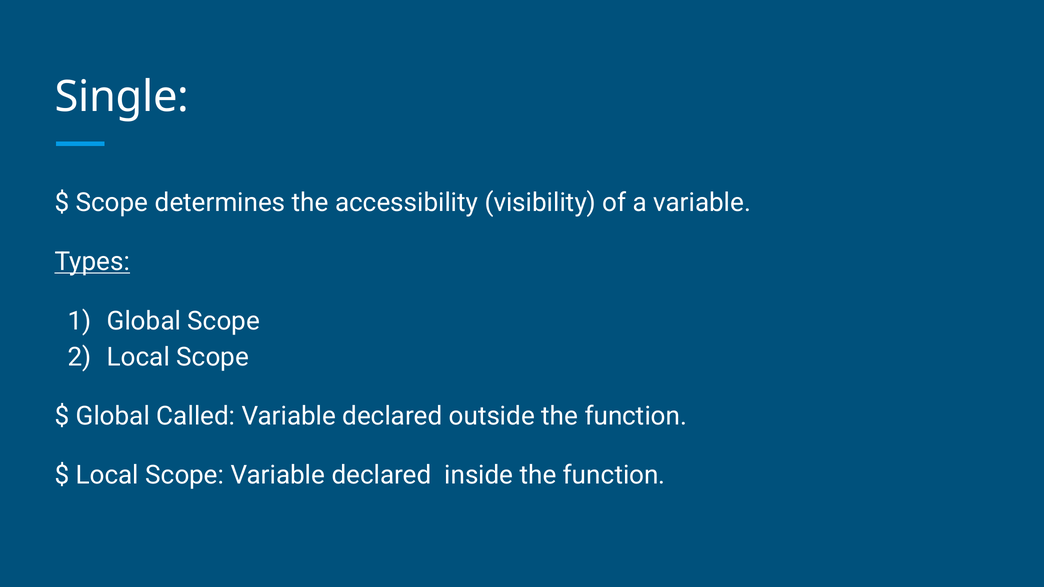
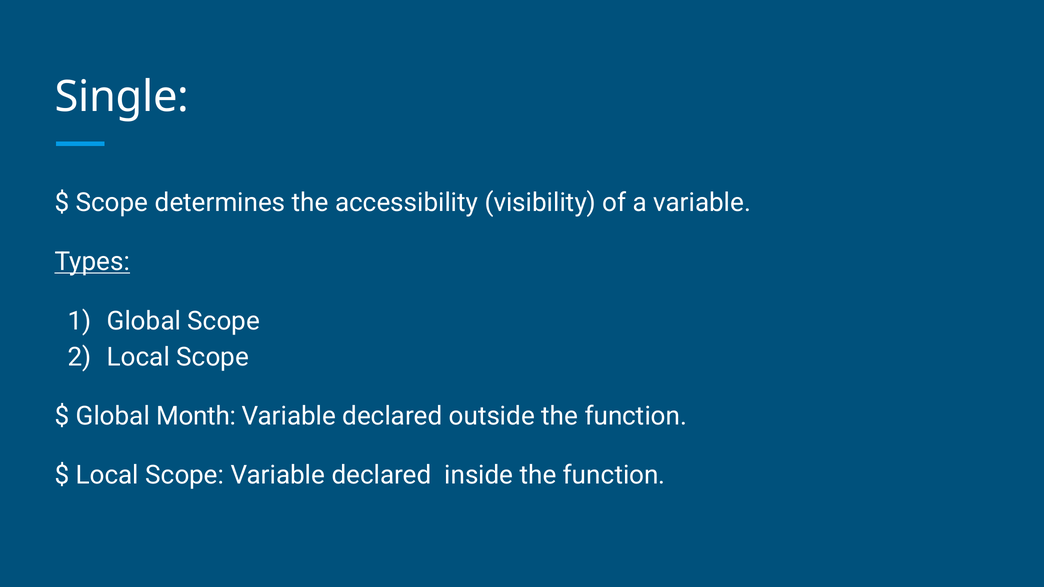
Called: Called -> Month (196, 416)
